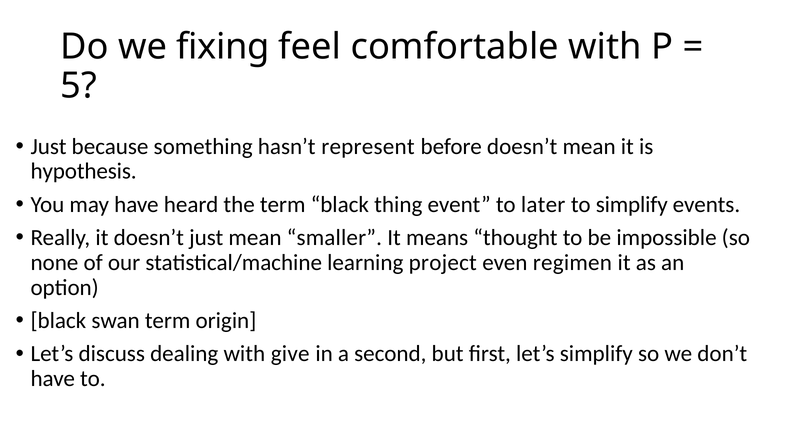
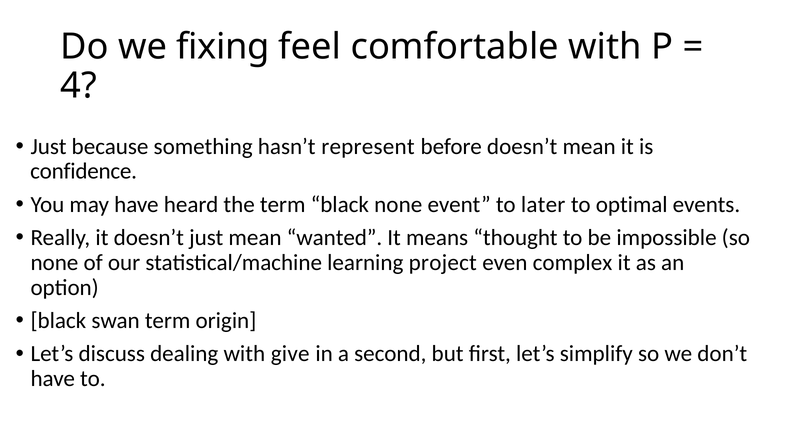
5: 5 -> 4 (79, 86)
hypothesis: hypothesis -> confidence (84, 172)
black thing: thing -> none (398, 205)
to simplify: simplify -> optimal (632, 205)
smaller: smaller -> wanted (334, 238)
regimen: regimen -> complex (572, 263)
